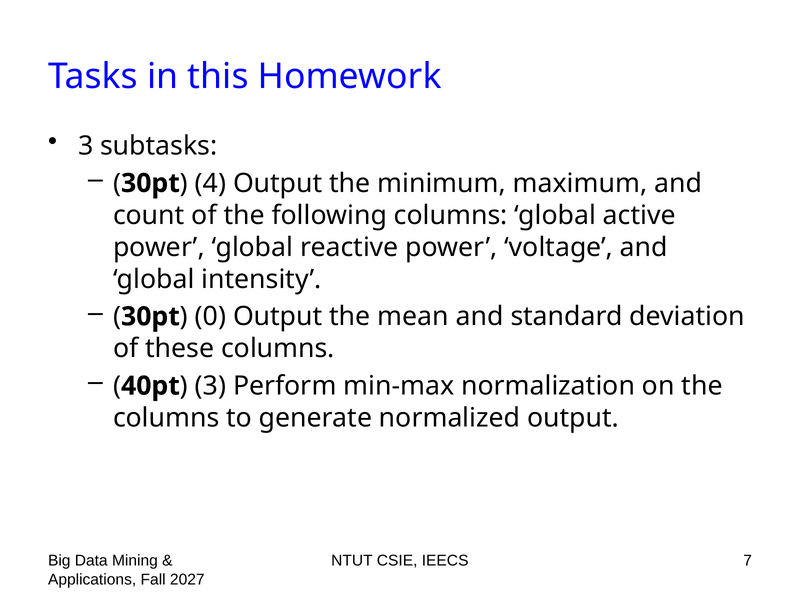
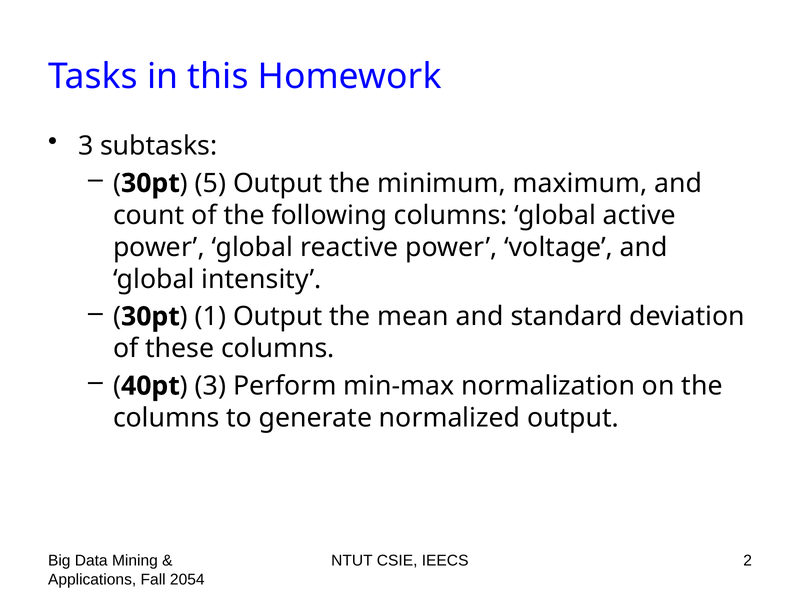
4: 4 -> 5 (210, 183)
0: 0 -> 1 (210, 317)
7: 7 -> 2 (748, 561)
2027: 2027 -> 2054 (187, 579)
